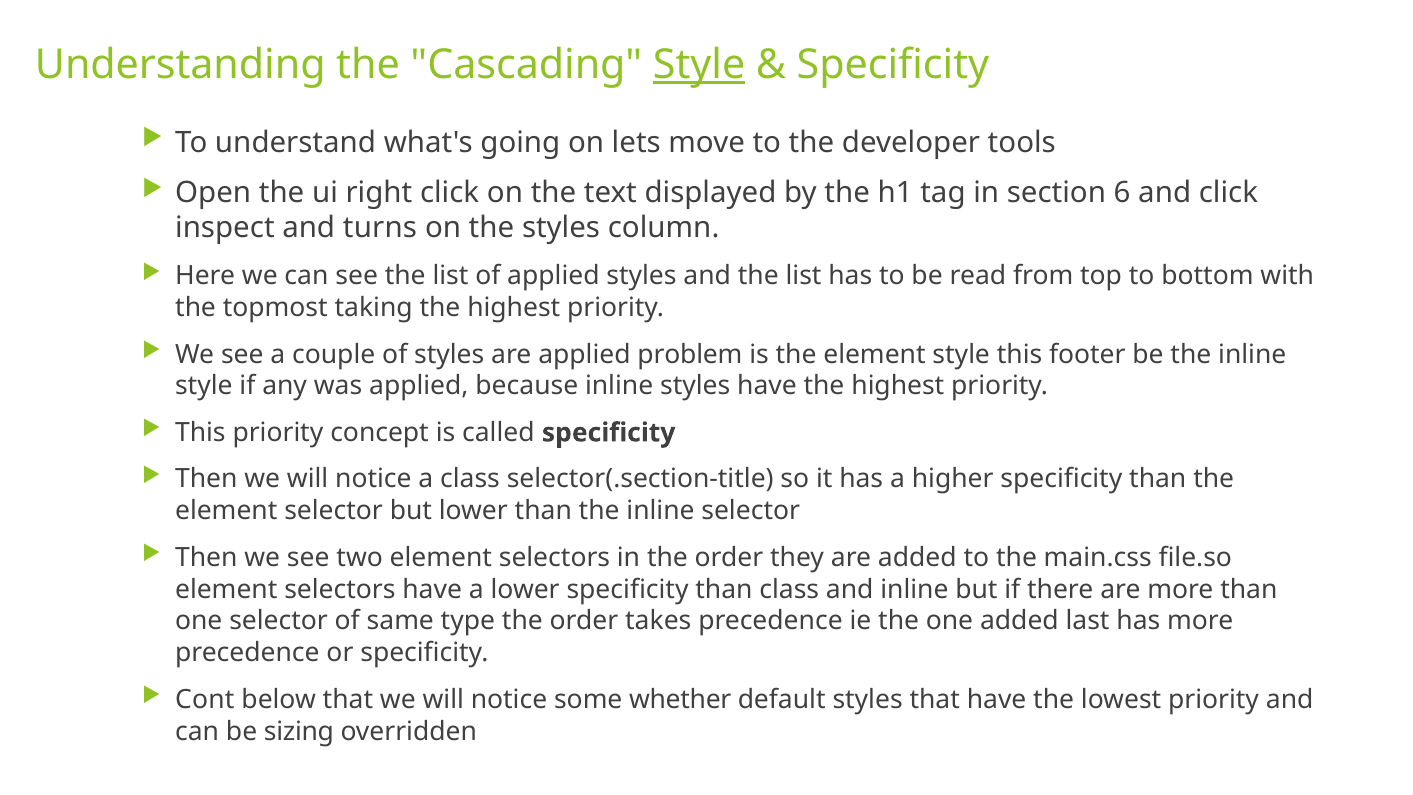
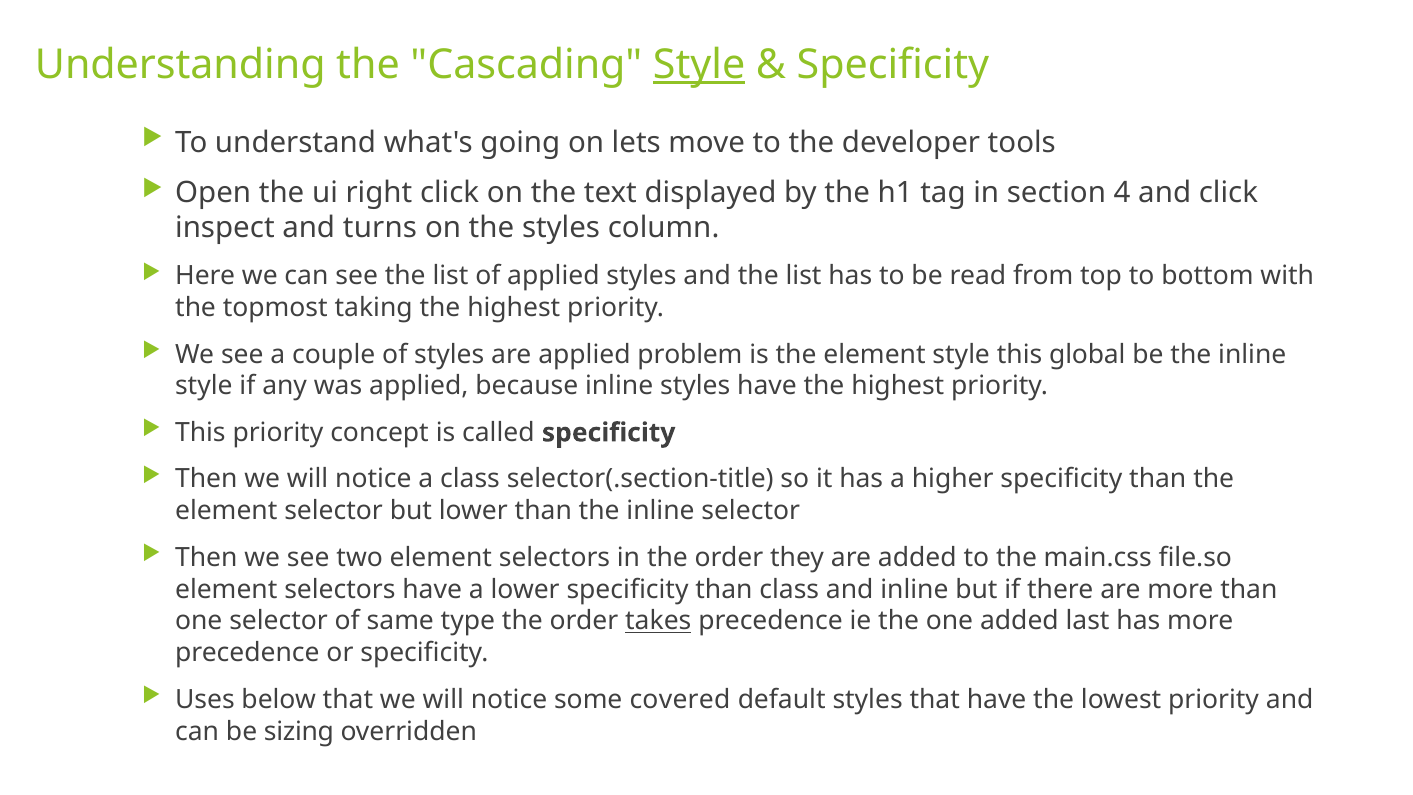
6: 6 -> 4 (1122, 193)
footer: footer -> global (1087, 354)
takes underline: none -> present (658, 621)
Cont: Cont -> Uses (205, 699)
whether: whether -> covered (680, 699)
